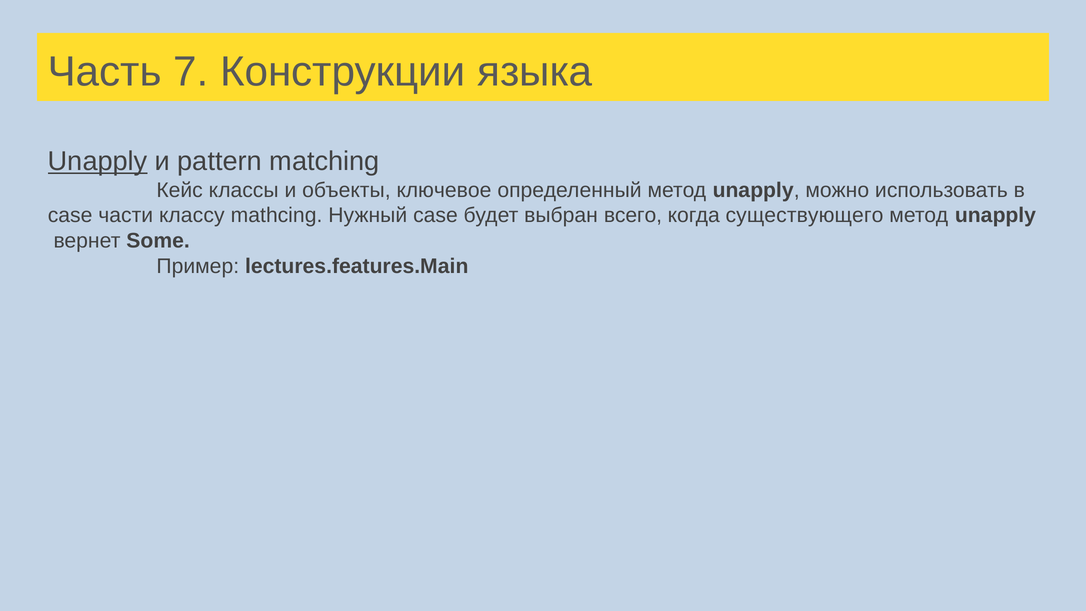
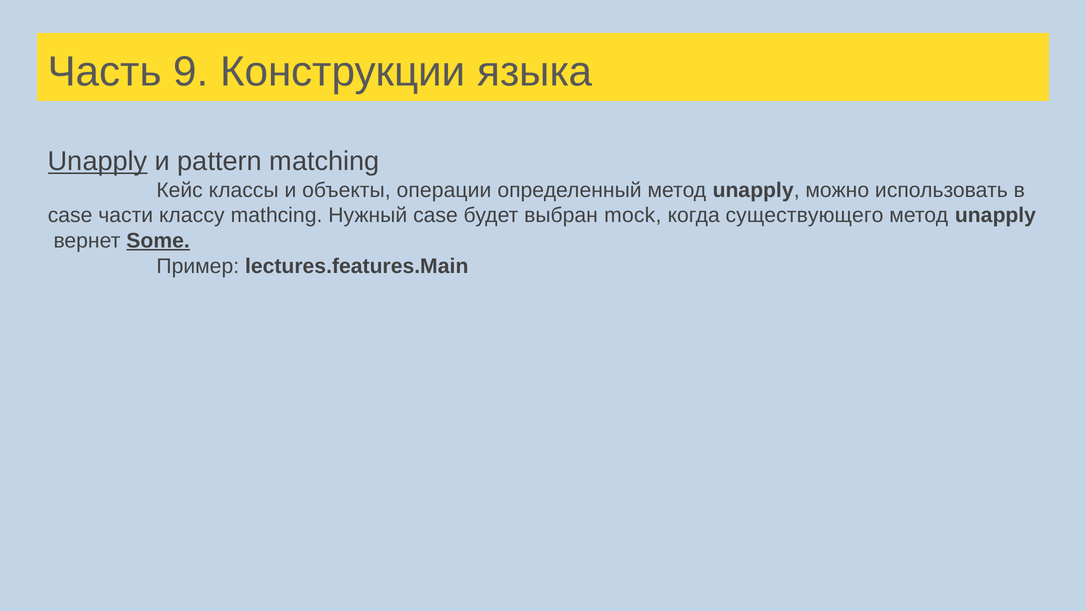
7: 7 -> 9 (191, 72)
ключевое: ключевое -> операции (444, 190)
всего: всего -> mock (633, 215)
Some underline: none -> present (158, 241)
